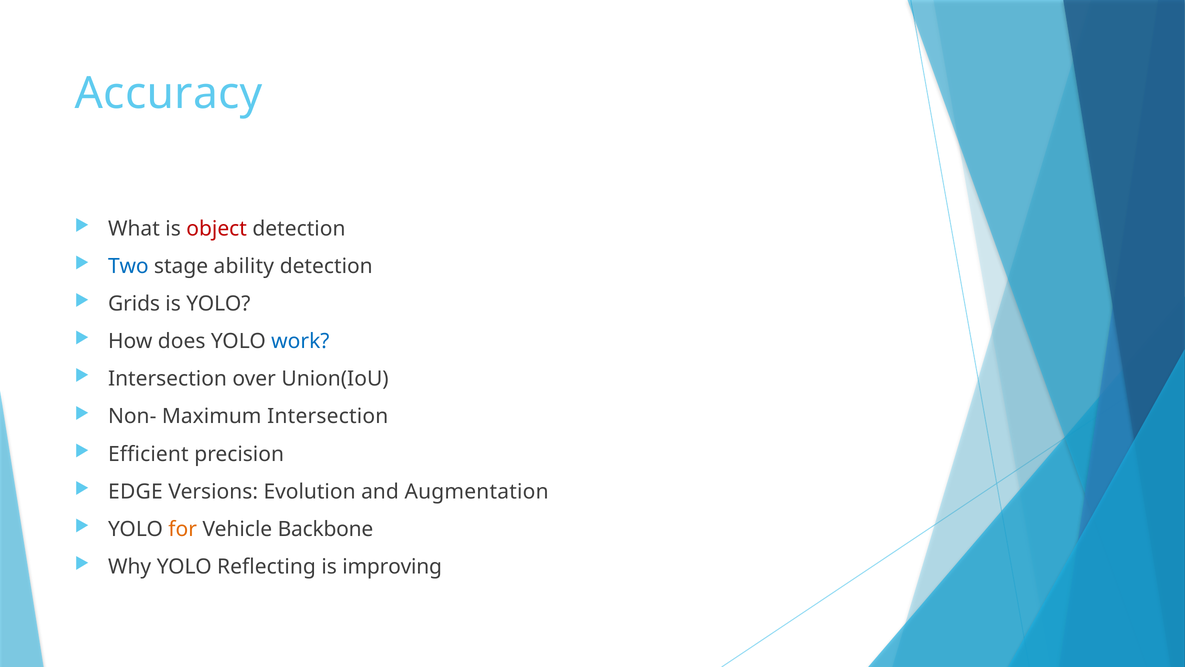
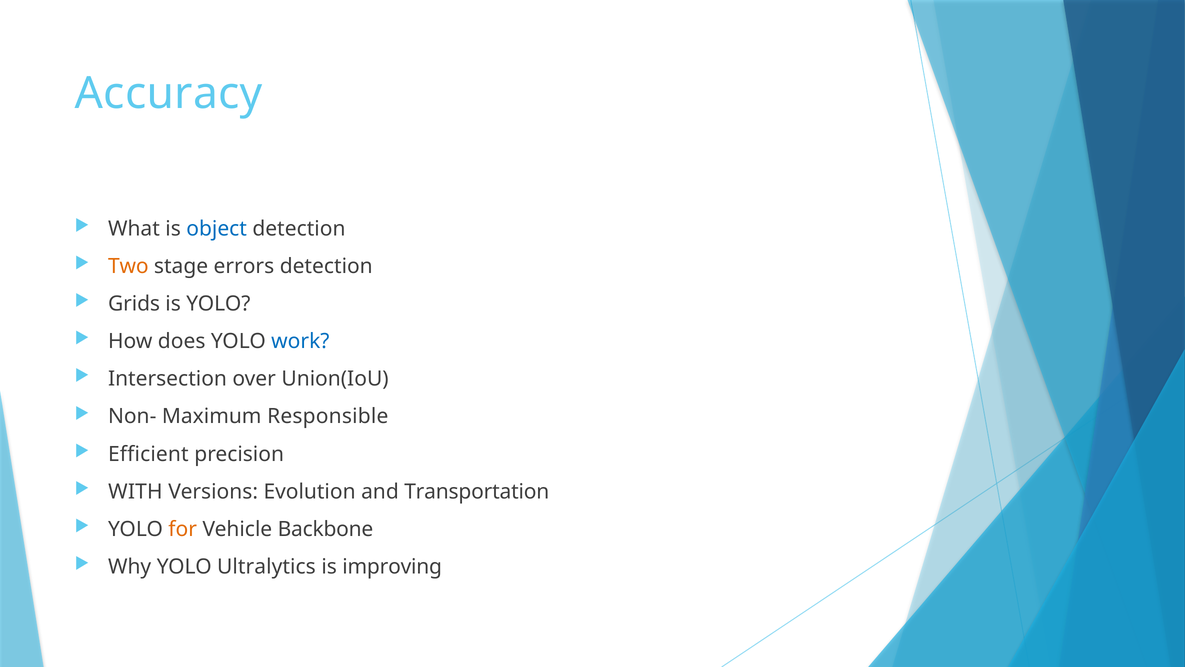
object colour: red -> blue (217, 229)
Two colour: blue -> orange (128, 266)
ability: ability -> errors (244, 266)
Maximum Intersection: Intersection -> Responsible (328, 416)
EDGE: EDGE -> WITH (135, 491)
Augmentation: Augmentation -> Transportation (477, 491)
Reflecting: Reflecting -> Ultralytics (266, 566)
